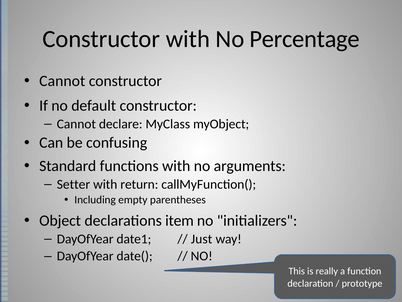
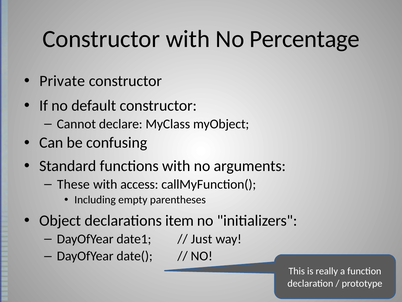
Cannot: Cannot -> Private (62, 81)
Setter: Setter -> These (73, 184)
return: return -> access (139, 184)
